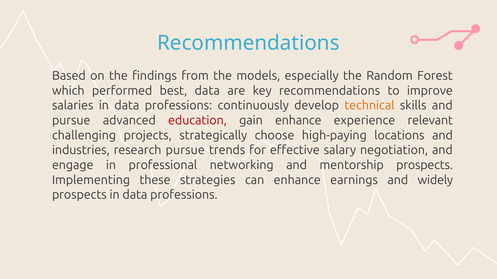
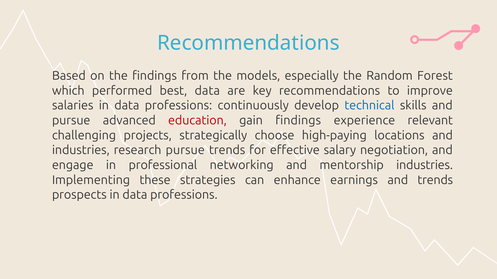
technical colour: orange -> blue (369, 106)
gain enhance: enhance -> findings (298, 121)
mentorship prospects: prospects -> industries (425, 165)
and widely: widely -> trends (435, 180)
